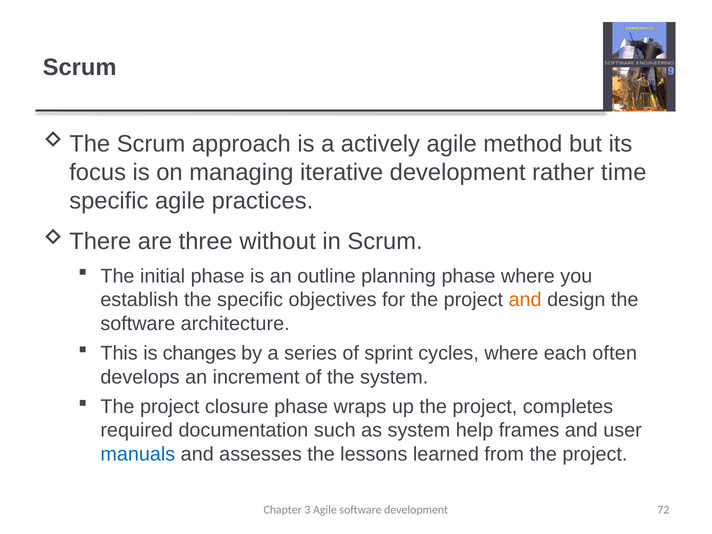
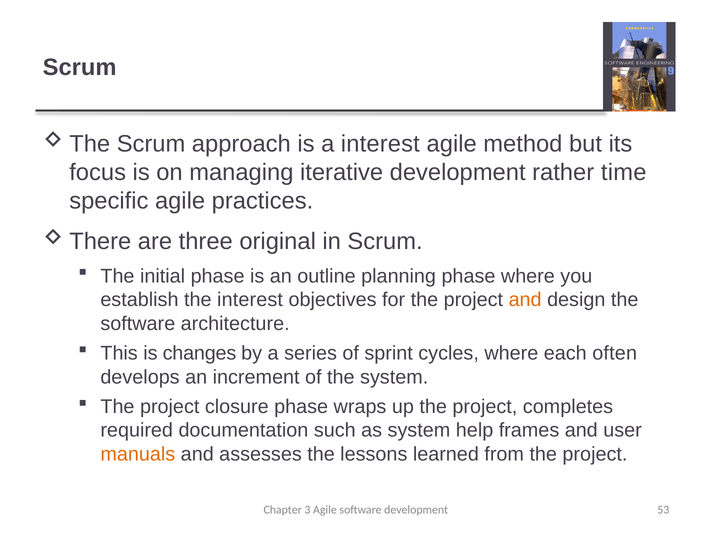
a actively: actively -> interest (380, 144)
without: without -> original (278, 241)
the specific: specific -> interest (250, 300)
manuals colour: blue -> orange (138, 454)
72: 72 -> 53 (663, 510)
